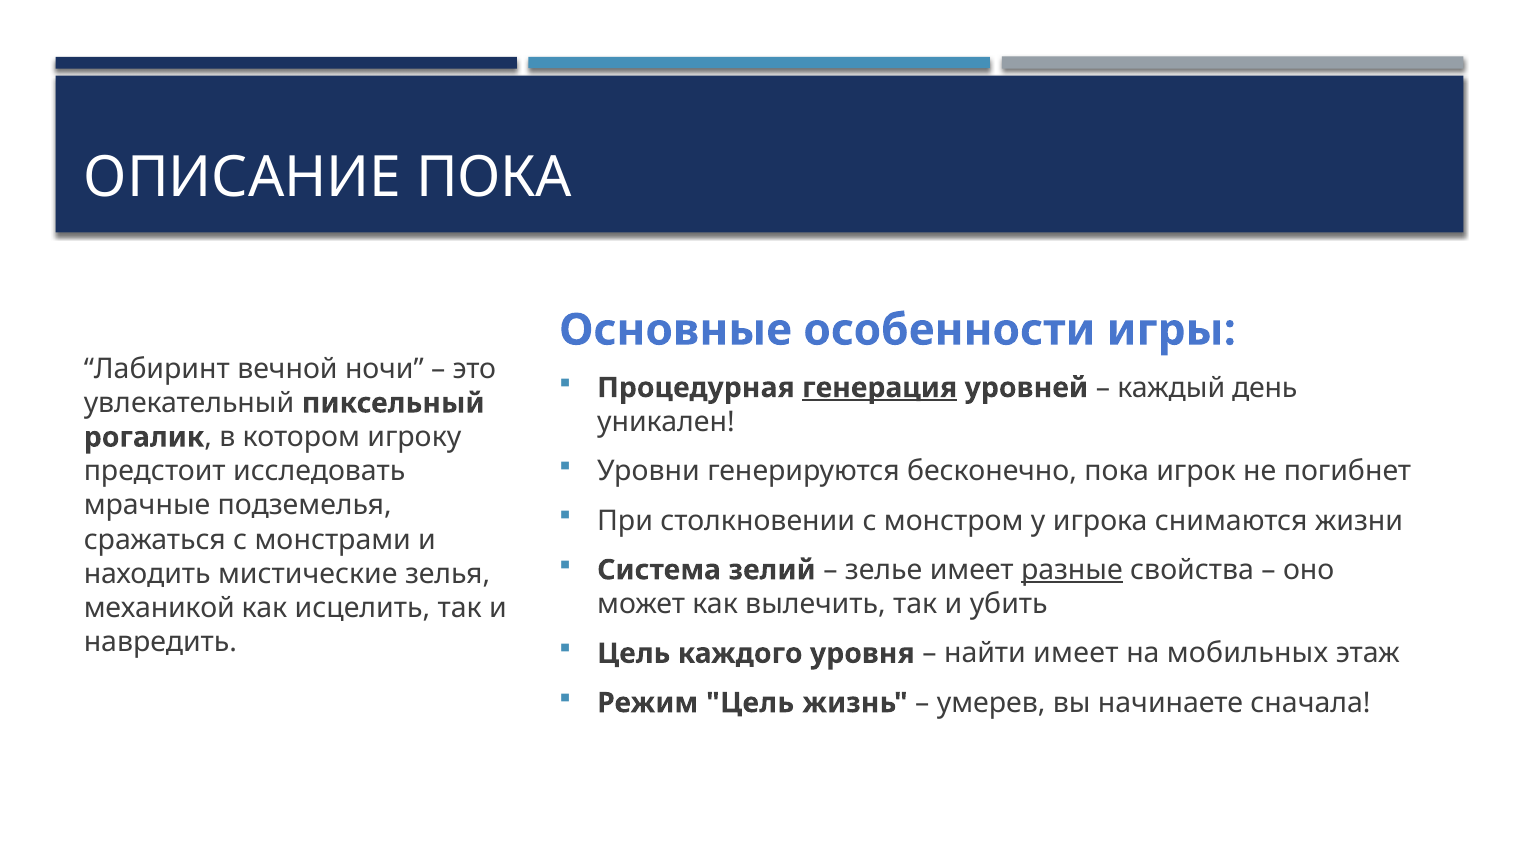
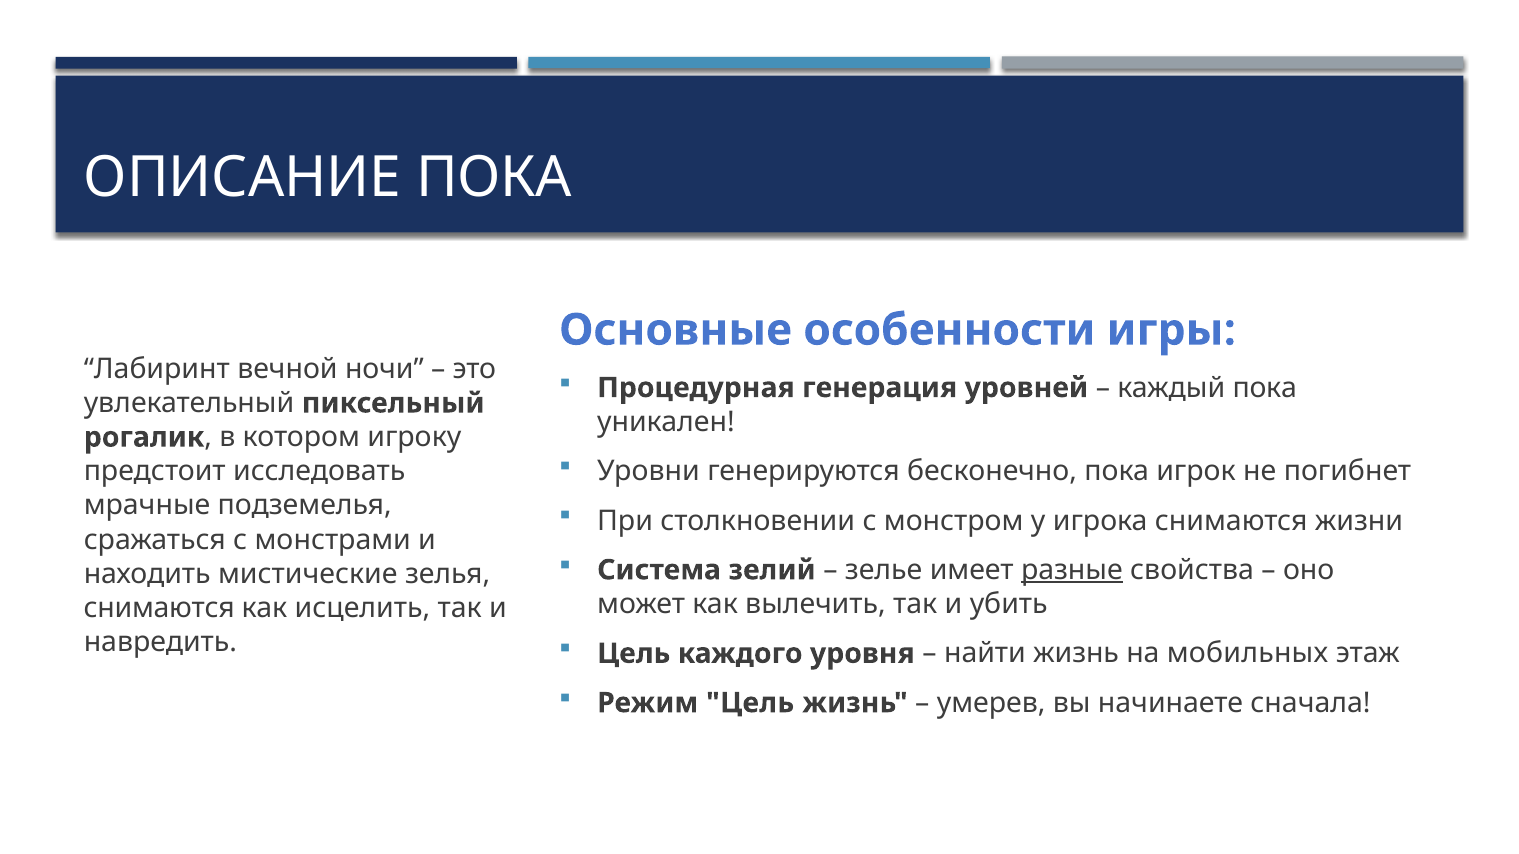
генерация underline: present -> none (880, 388)
каждый день: день -> пока (1265, 388)
механикой: механикой -> снимаются (159, 608)
найти имеет: имеет -> жизнь (1076, 654)
